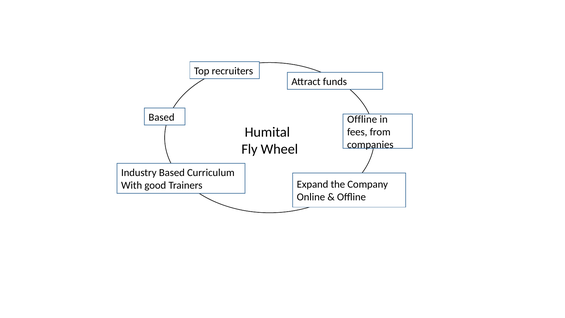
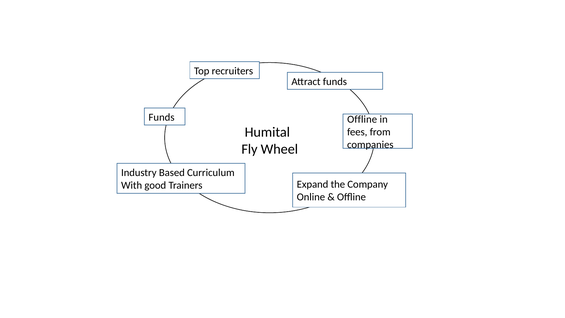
Based: Based -> Funds (162, 117)
